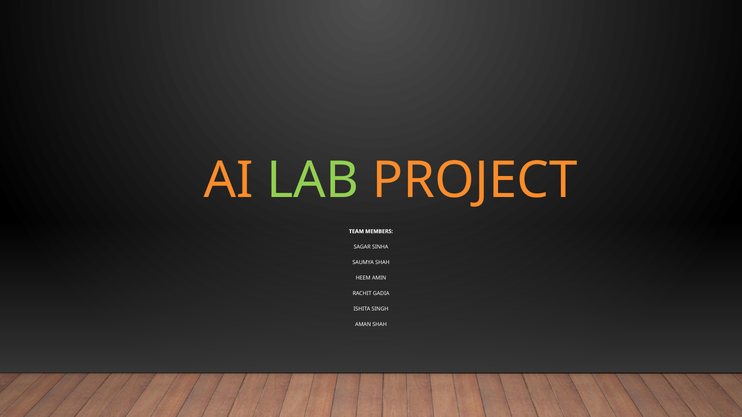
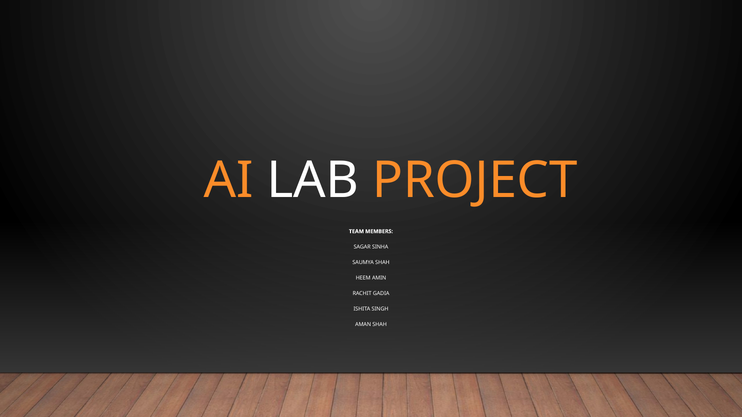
LAB colour: light green -> white (313, 181)
